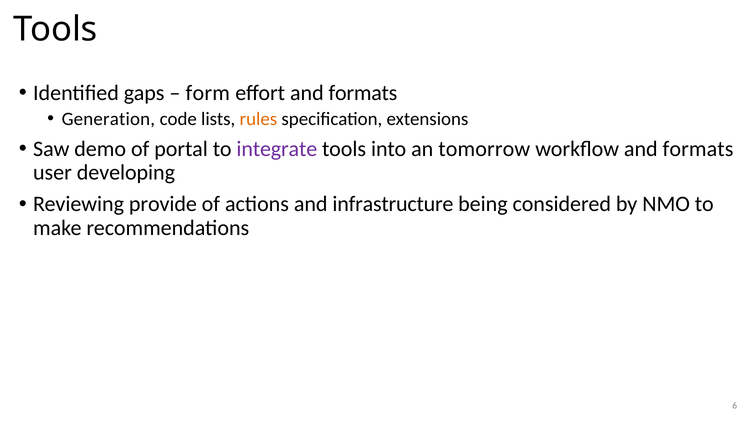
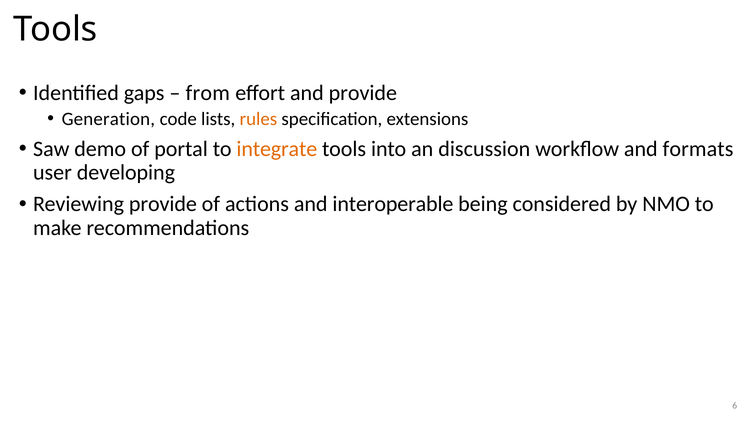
form: form -> from (208, 93)
effort and formats: formats -> provide (363, 93)
integrate colour: purple -> orange (277, 149)
tomorrow: tomorrow -> discussion (484, 149)
infrastructure: infrastructure -> interoperable (393, 204)
